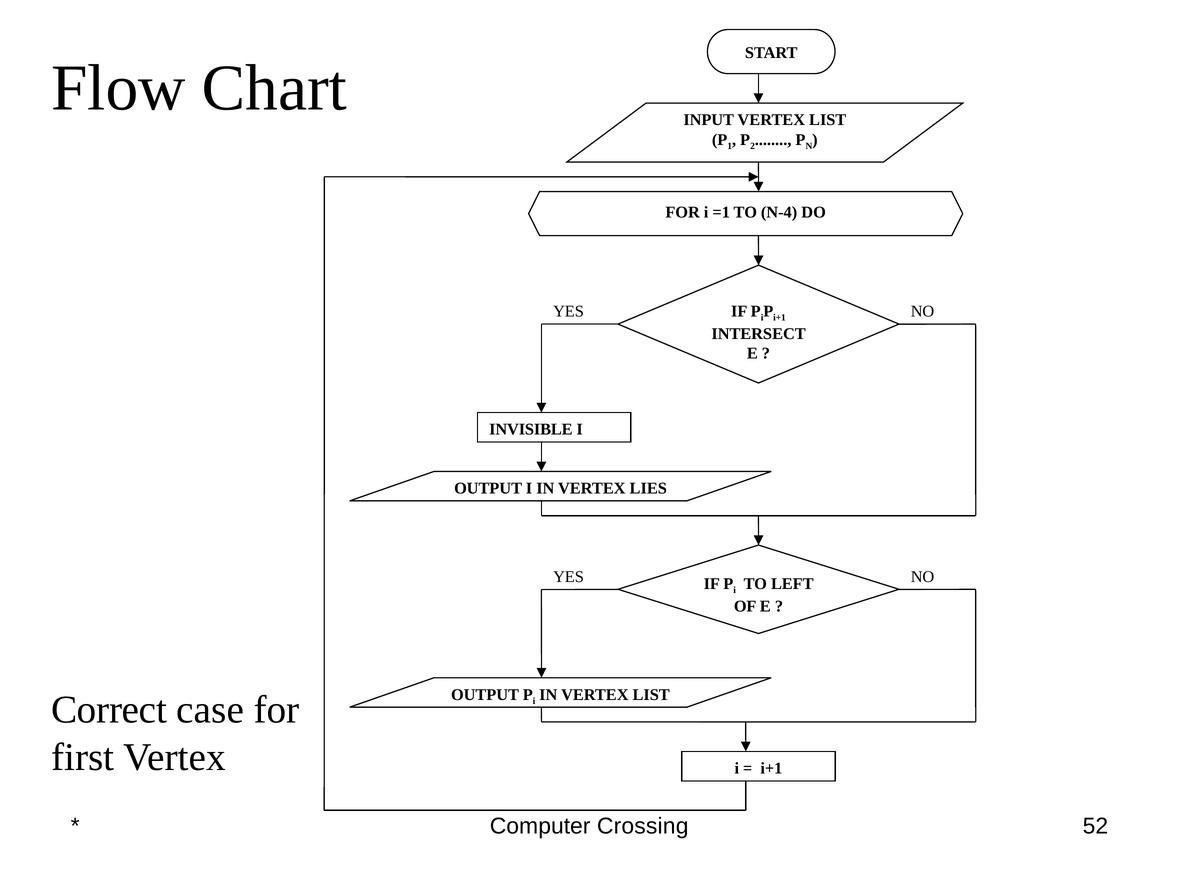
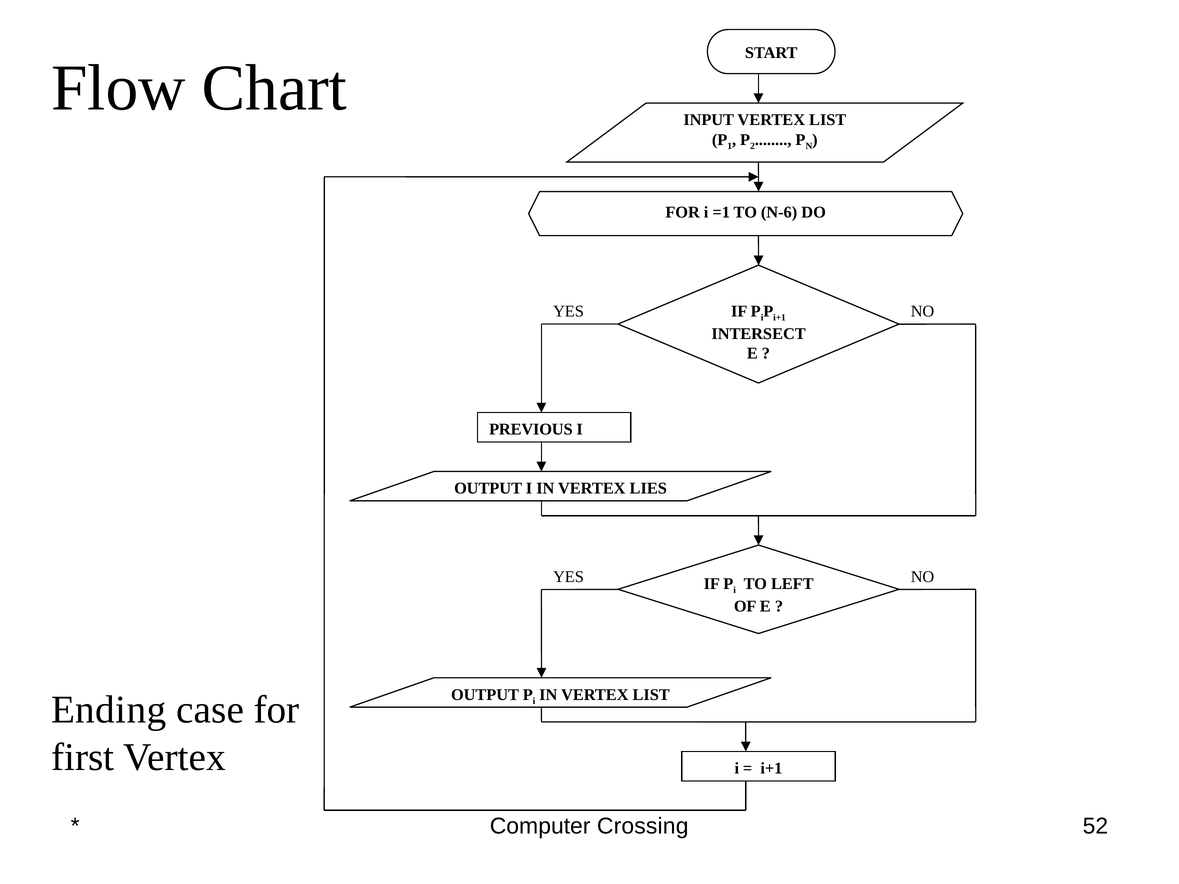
N-4: N-4 -> N-6 (779, 213)
INVISIBLE: INVISIBLE -> PREVIOUS (531, 430)
Correct: Correct -> Ending (109, 710)
